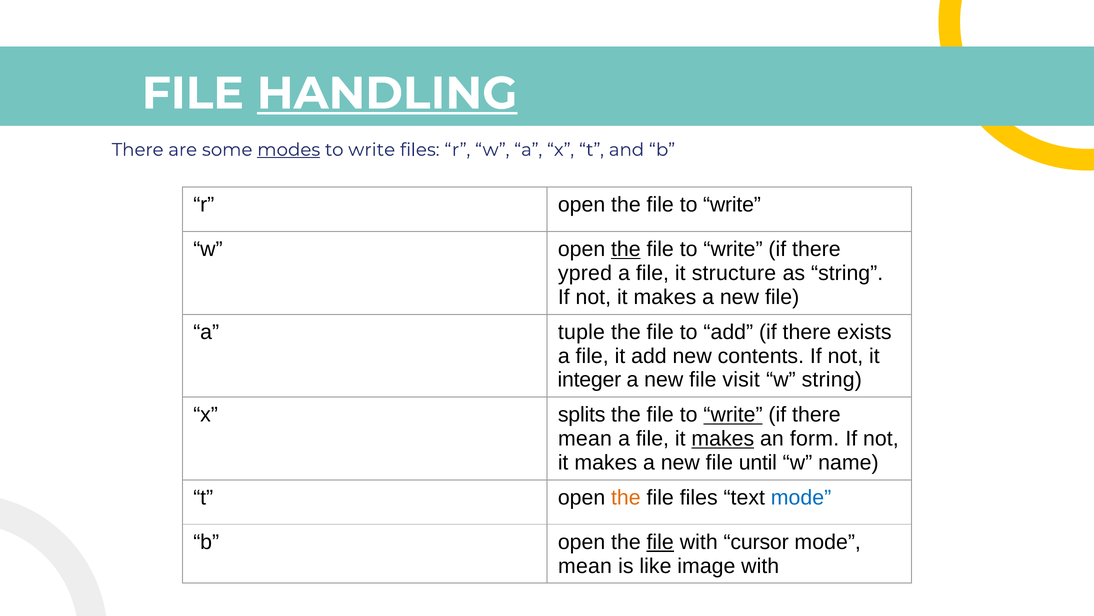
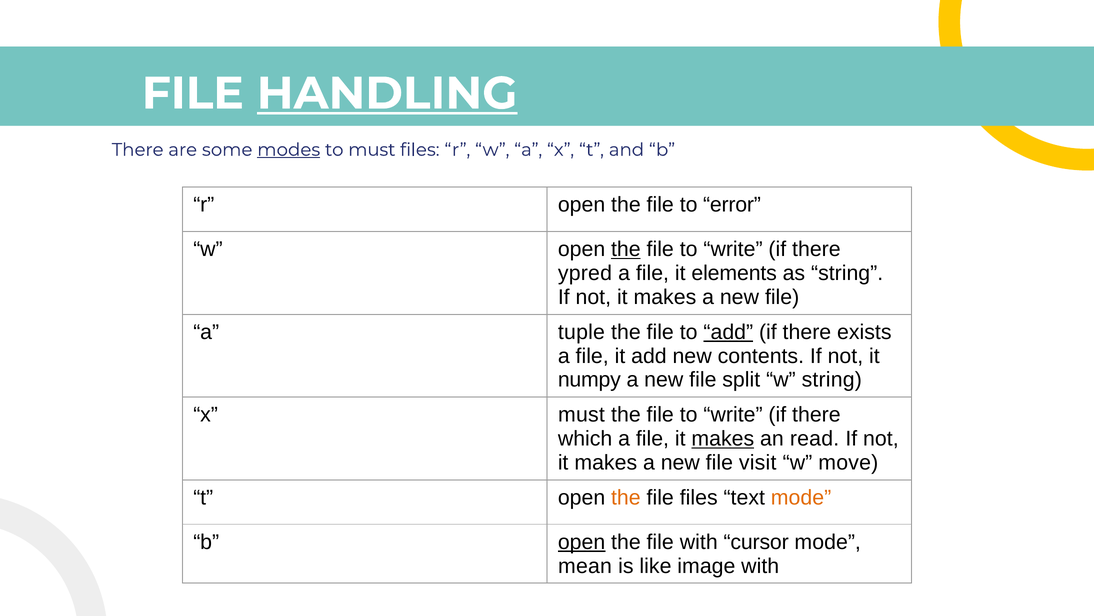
write: write -> must (372, 150)
write: write -> error (732, 205)
structure: structure -> elements (734, 273)
add underline: none -> present (728, 332)
integer: integer -> numpy (589, 380)
visit: visit -> split (741, 380)
x splits: splits -> must (581, 414)
write underline: present -> none (733, 414)
mean: mean -> which (585, 438)
form: form -> read (815, 438)
until: until -> visit (758, 462)
name: name -> move (848, 462)
mode colour: blue -> orange (801, 497)
open underline: none -> present (582, 542)
file underline: present -> none (660, 542)
